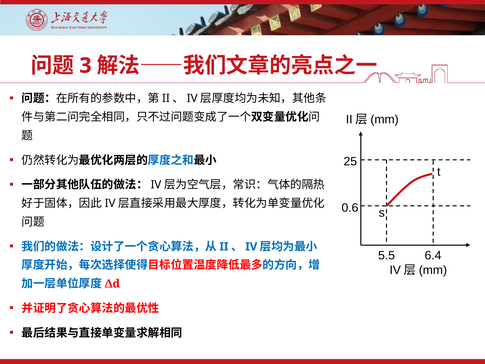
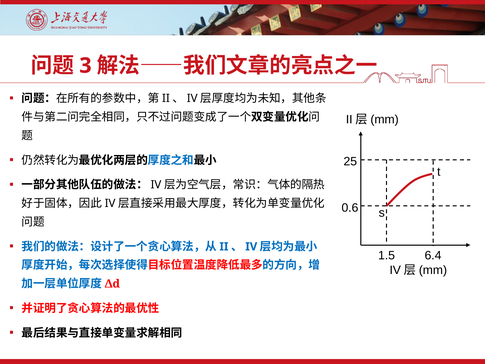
5.5: 5.5 -> 1.5 (387, 255)
